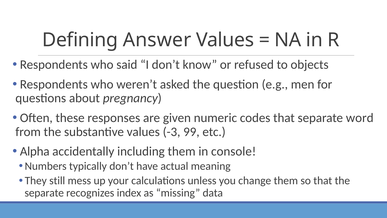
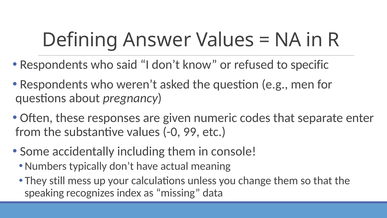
objects: objects -> specific (310, 65)
word: word -> enter (360, 118)
-3: -3 -> -0 (172, 132)
Alpha: Alpha -> Some (35, 151)
separate: separate -> speaking (44, 193)
